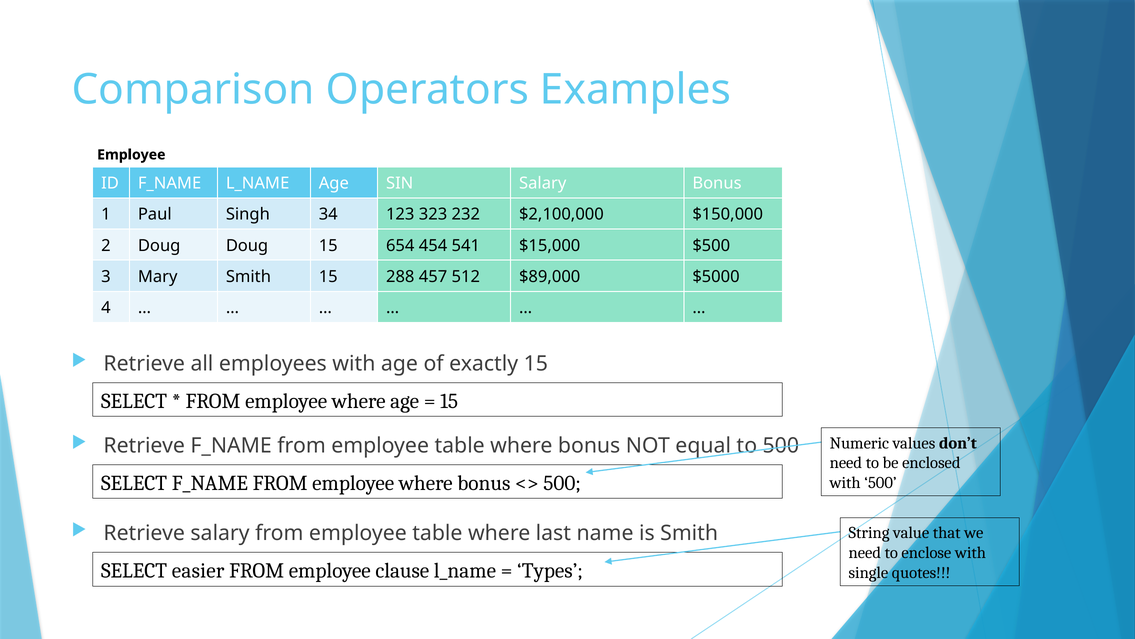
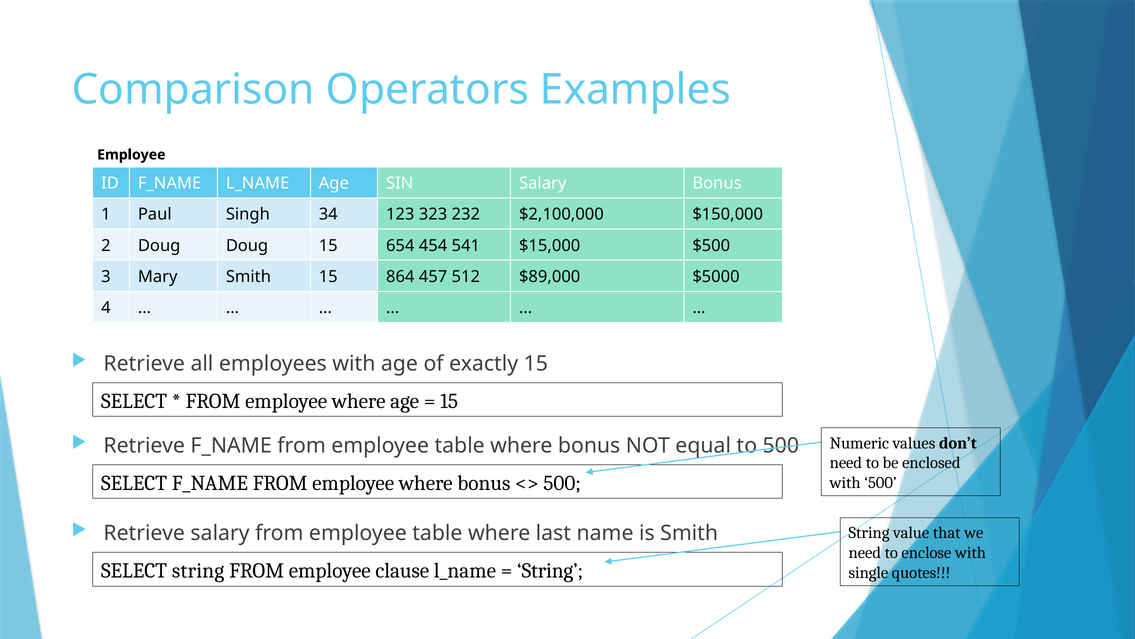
288: 288 -> 864 (400, 277)
SELECT easier: easier -> string (198, 570)
Types: Types -> String (550, 570)
